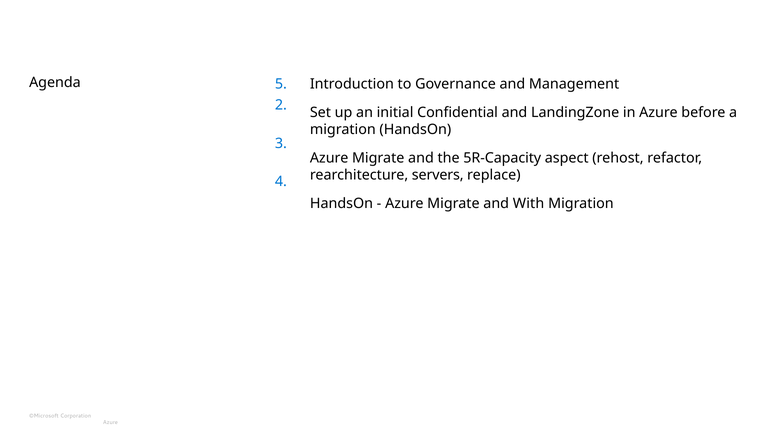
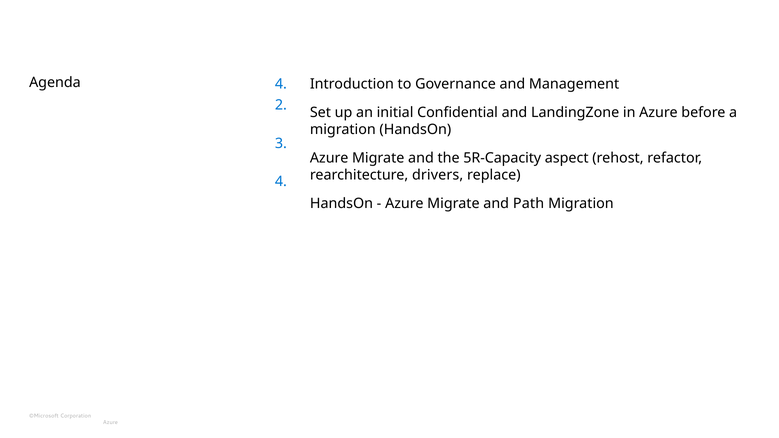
Agenda 5: 5 -> 4 (281, 84)
servers: servers -> drivers (438, 175)
With: With -> Path (529, 204)
